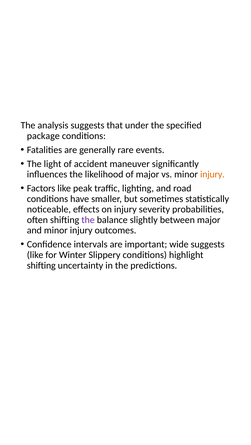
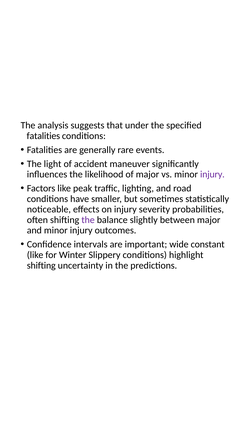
package: package -> fatalities (43, 136)
injury colour: orange -> purple (212, 175)
wide suggests: suggests -> constant (208, 245)
